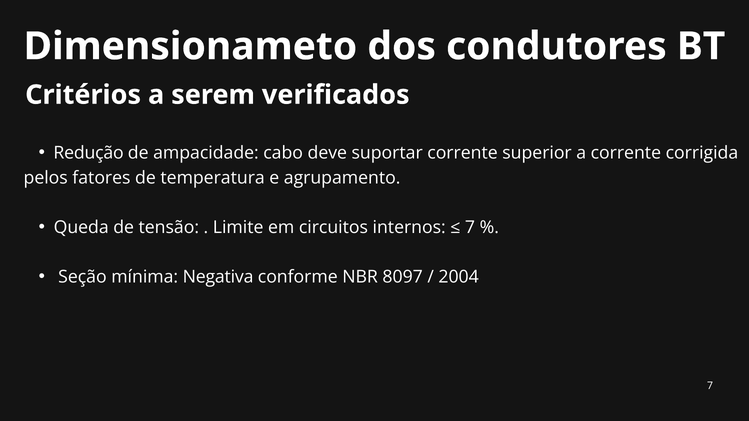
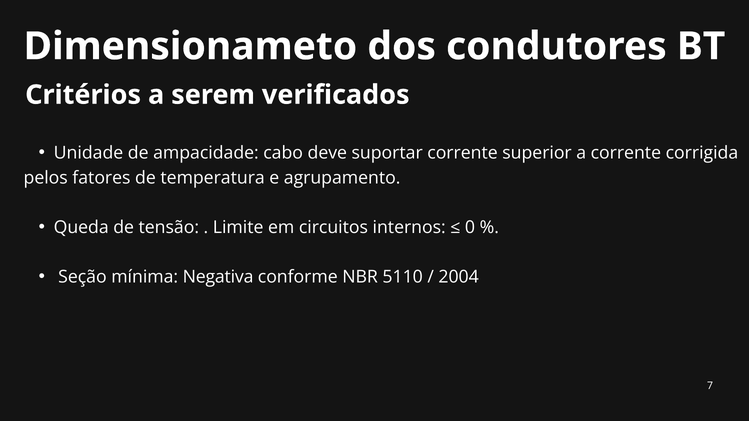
Redução: Redução -> Unidade (88, 153)
7: 7 -> 0 (470, 227)
8097: 8097 -> 5110 (403, 277)
